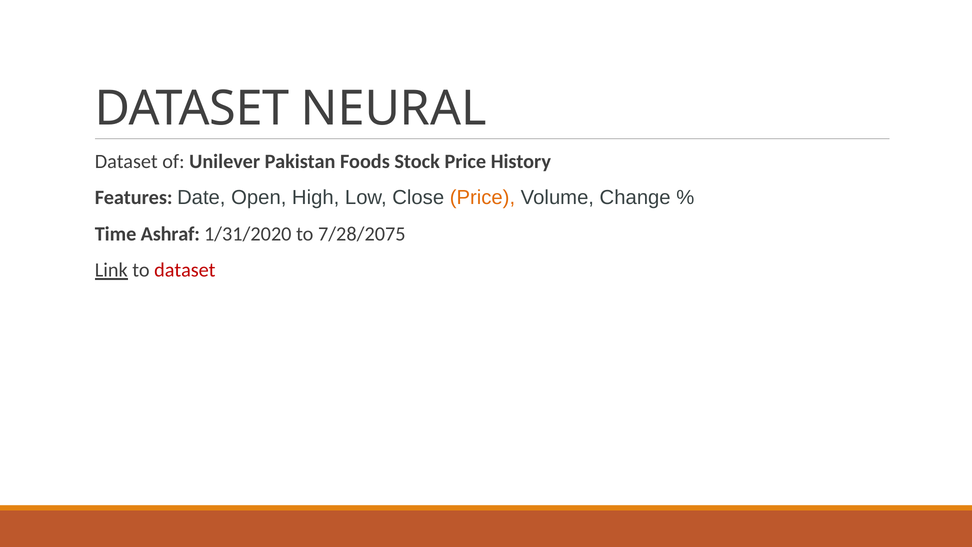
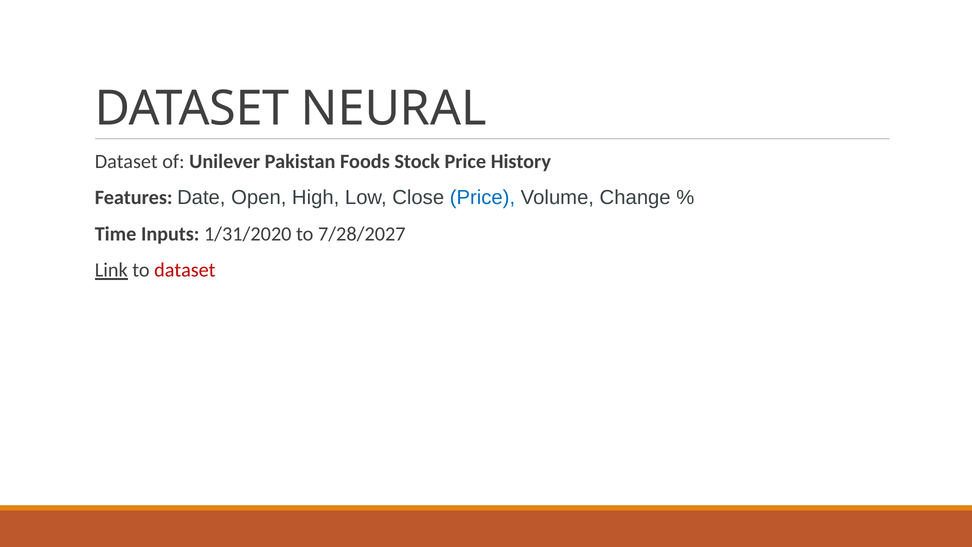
Price colour: orange -> blue (482, 198)
Ashraf: Ashraf -> Inputs (170, 234)
7/28/2075: 7/28/2075 -> 7/28/2027 (362, 234)
